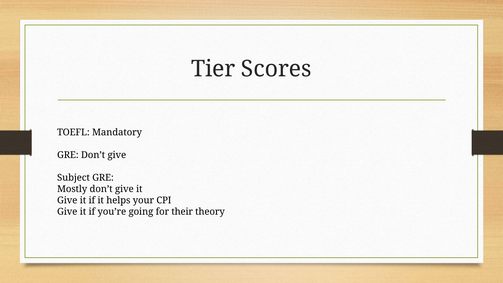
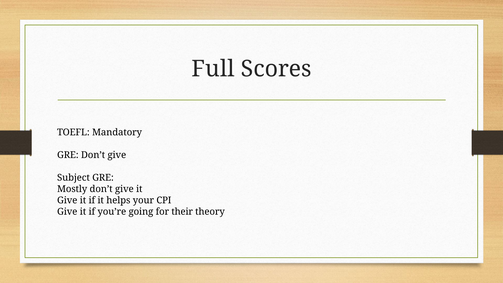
Tier: Tier -> Full (213, 69)
